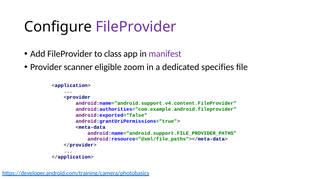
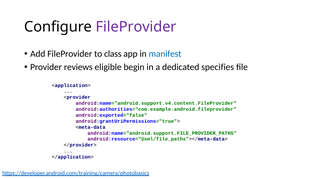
manifest colour: purple -> blue (165, 54)
scanner: scanner -> reviews (78, 67)
zoom: zoom -> begin (134, 67)
